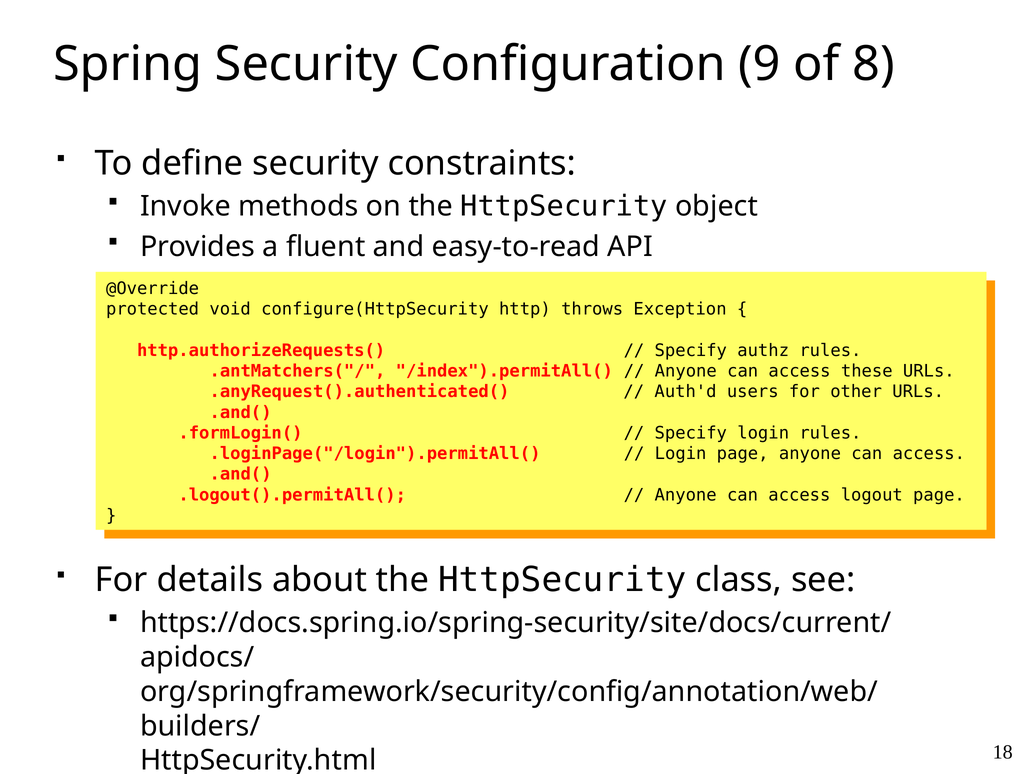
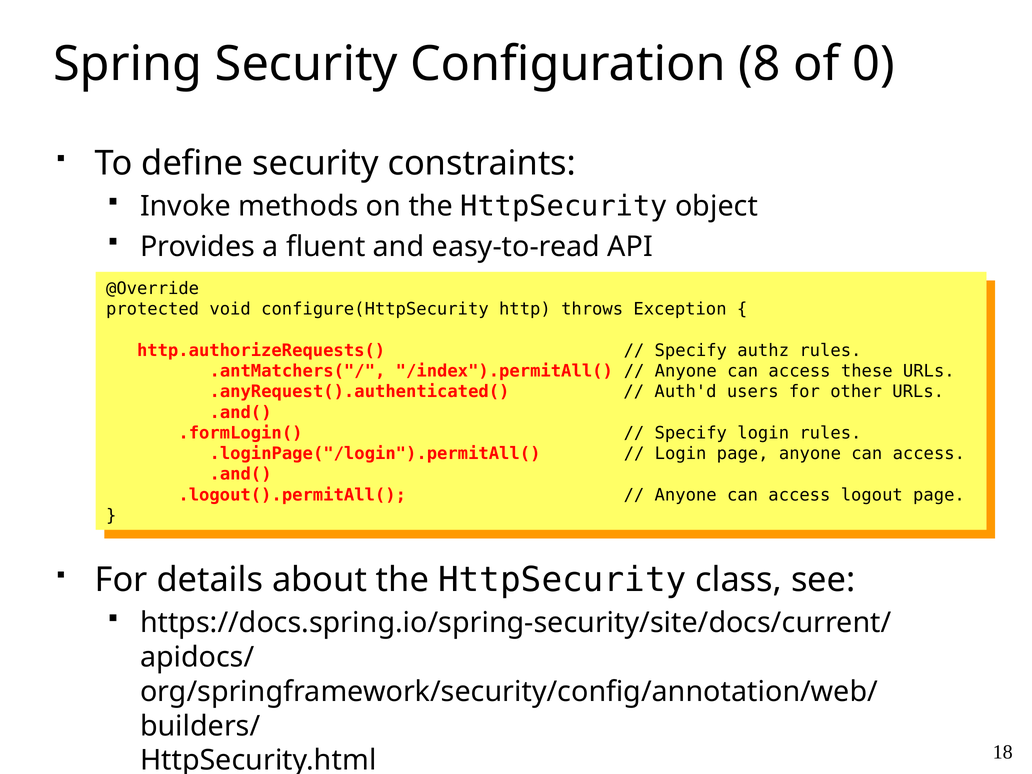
9: 9 -> 8 (760, 64)
8: 8 -> 0 (873, 64)
